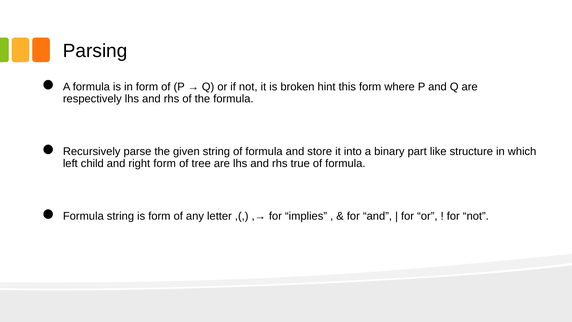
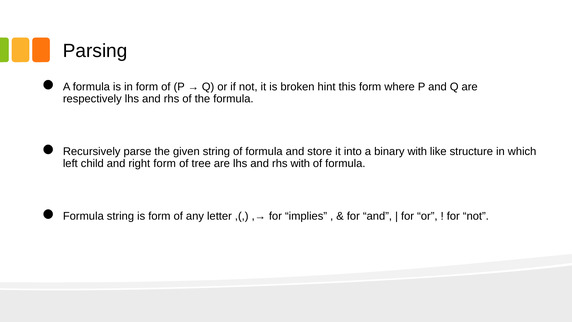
binary part: part -> with (417, 151)
rhs true: true -> with (300, 163)
